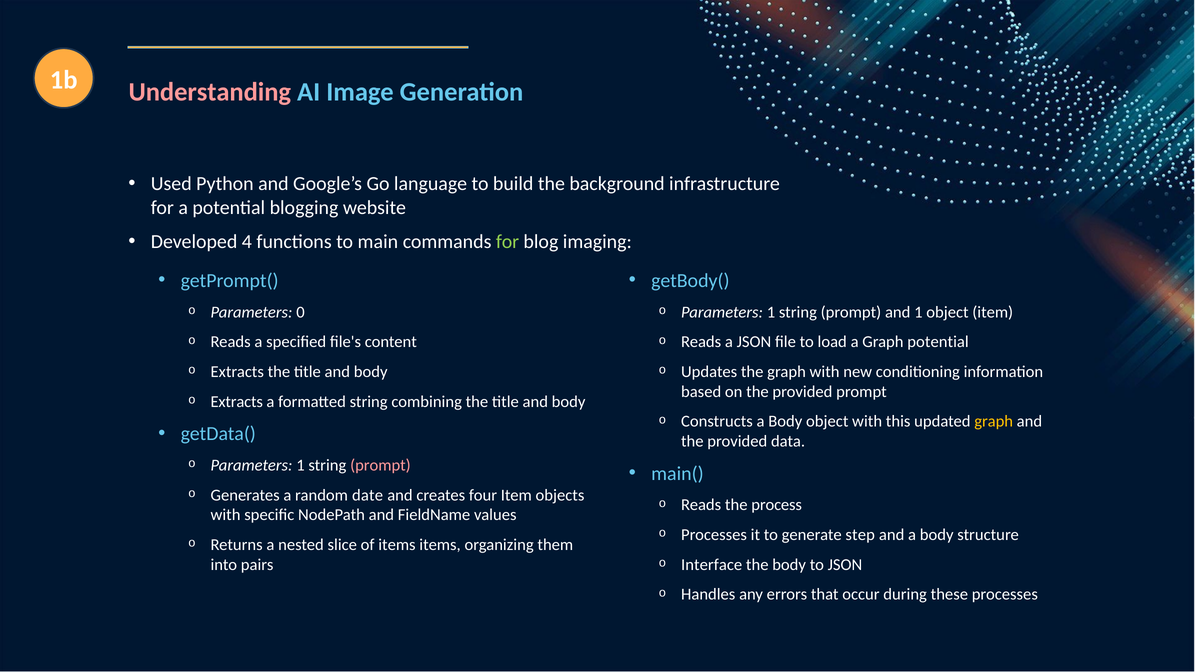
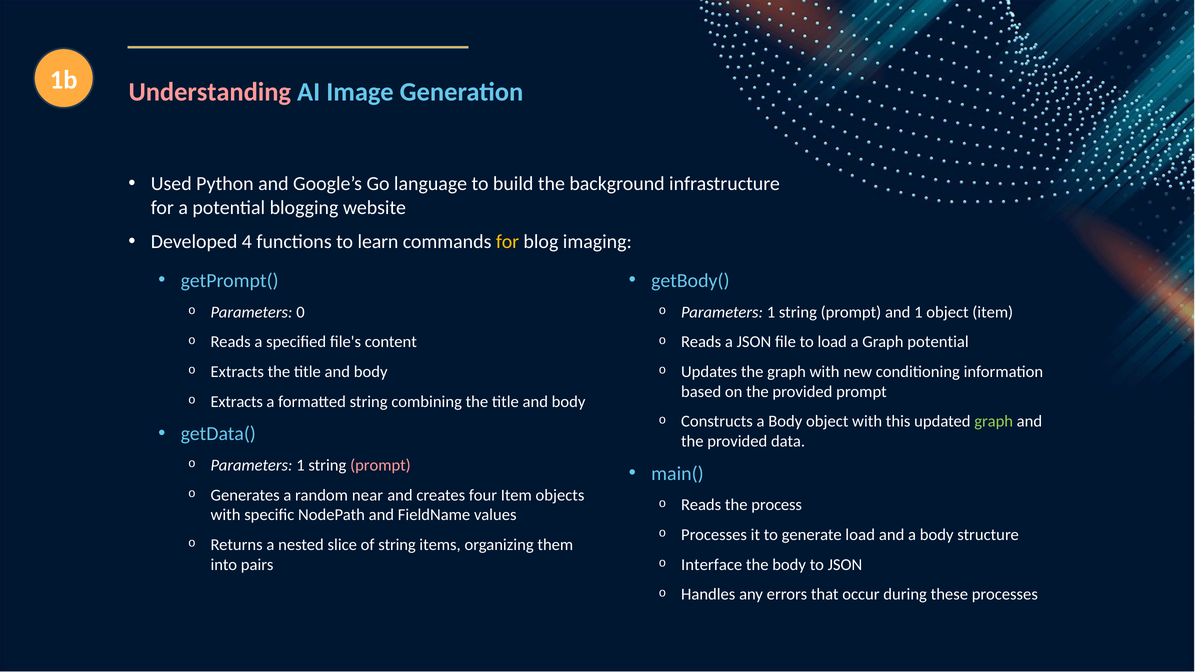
main: main -> learn (378, 242)
for colour: light green -> yellow (508, 242)
graph colour: yellow -> light green (994, 422)
date: date -> near (368, 495)
generate step: step -> load (860, 535)
of items: items -> string (397, 545)
